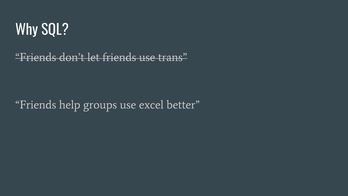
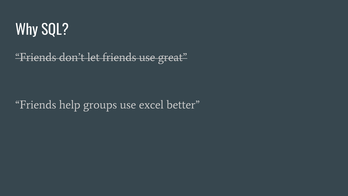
trans: trans -> great (173, 57)
